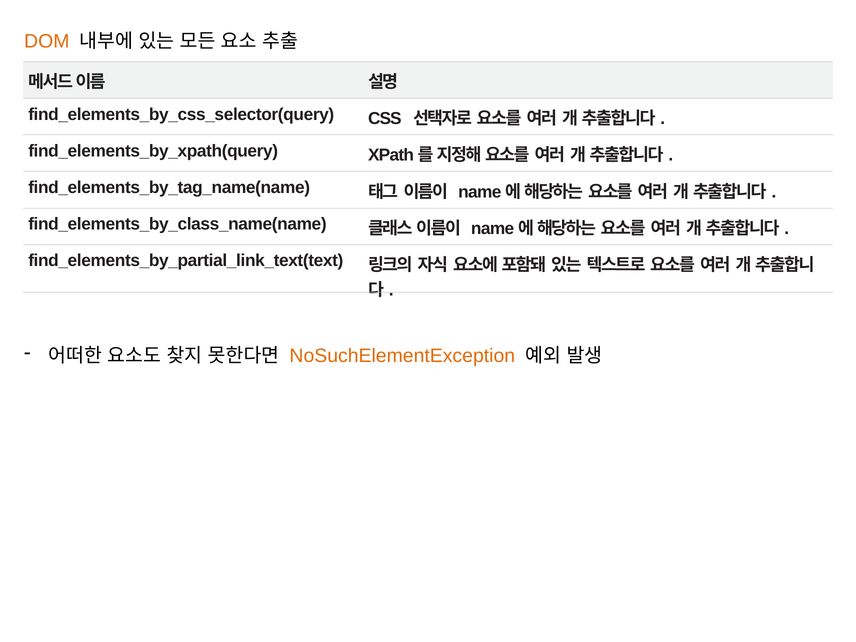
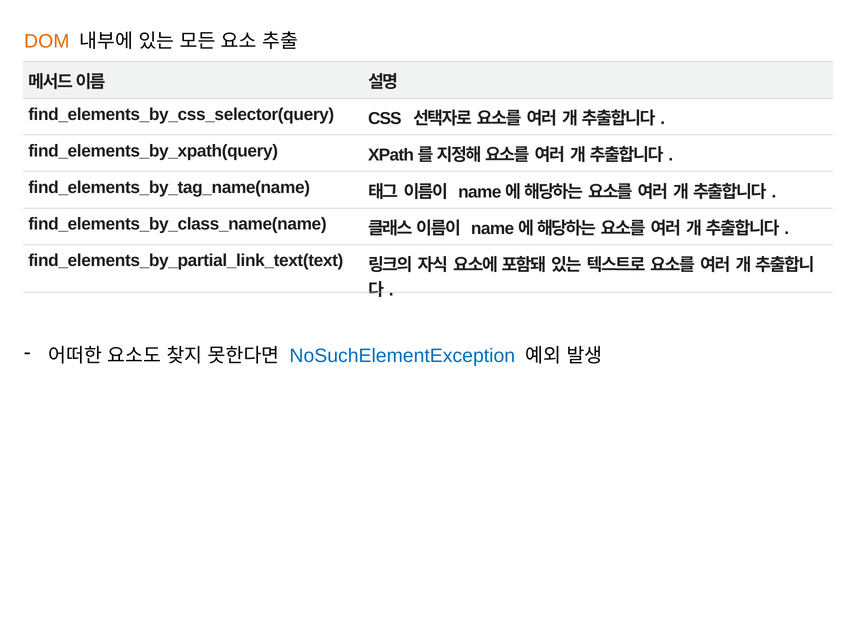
NoSuchElementException colour: orange -> blue (402, 356)
